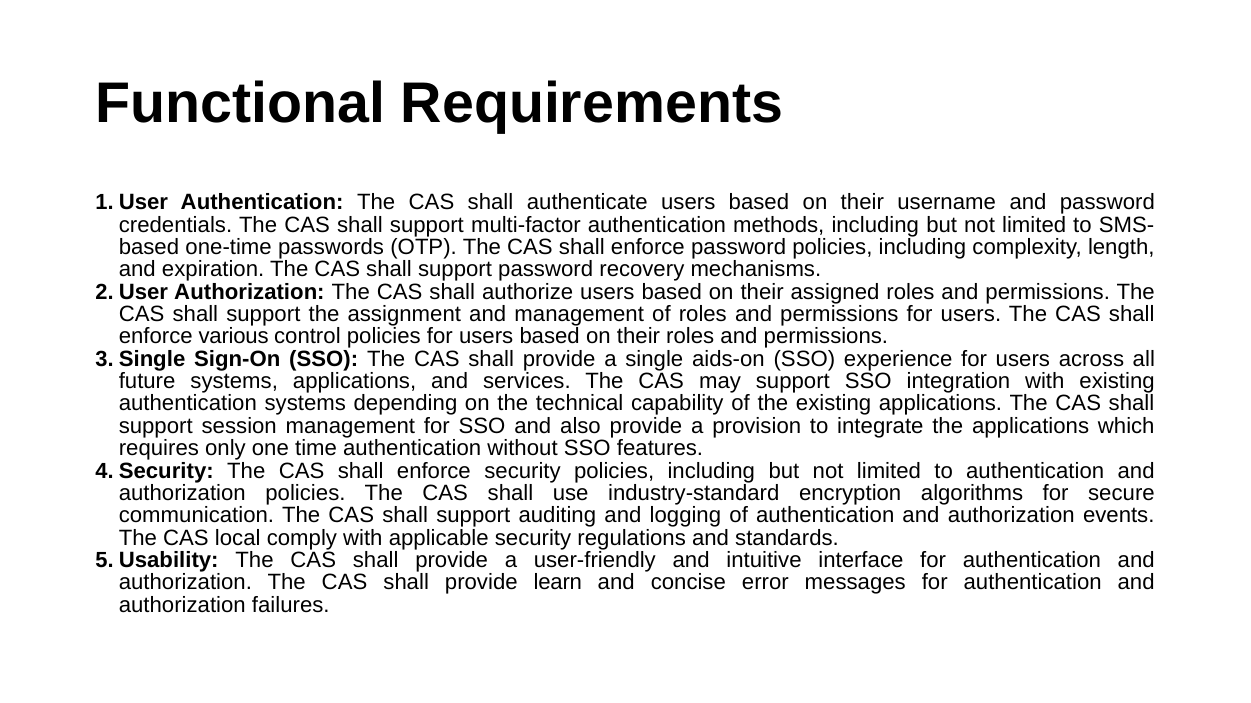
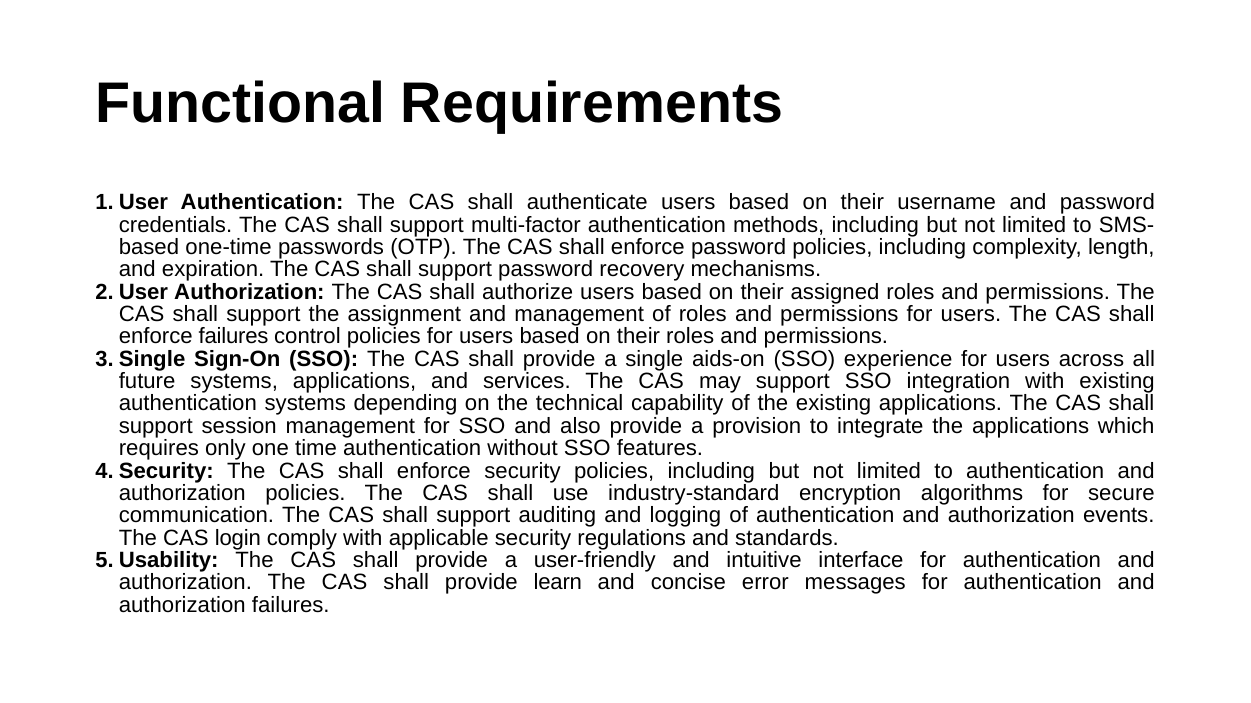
enforce various: various -> failures (234, 337)
local: local -> login (238, 538)
